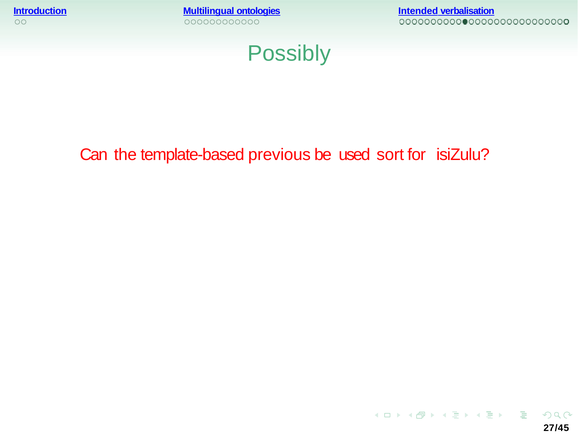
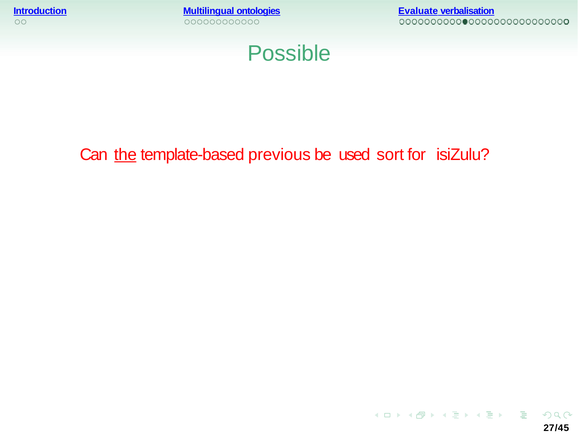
Intended: Intended -> Evaluate (418, 11)
Possibly: Possibly -> Possible (289, 54)
the underline: none -> present (125, 155)
